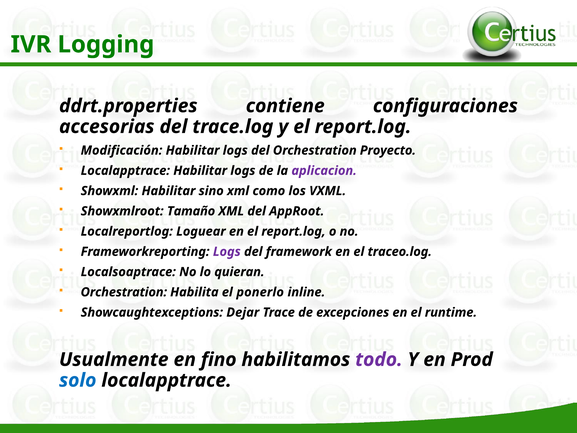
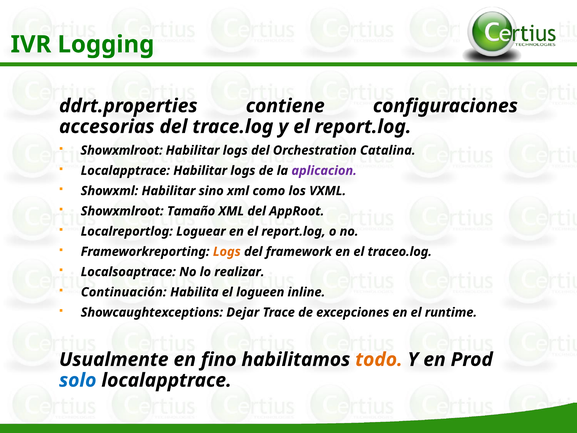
Modificación: Modificación -> Showxmlroot (122, 150)
Proyecto: Proyecto -> Catalina (388, 150)
Logs colour: purple -> orange (227, 252)
quieran: quieran -> realizar (239, 272)
Orchestration: Orchestration -> Continuación (124, 292)
ponerlo: ponerlo -> logueen (260, 292)
todo colour: purple -> orange (379, 359)
